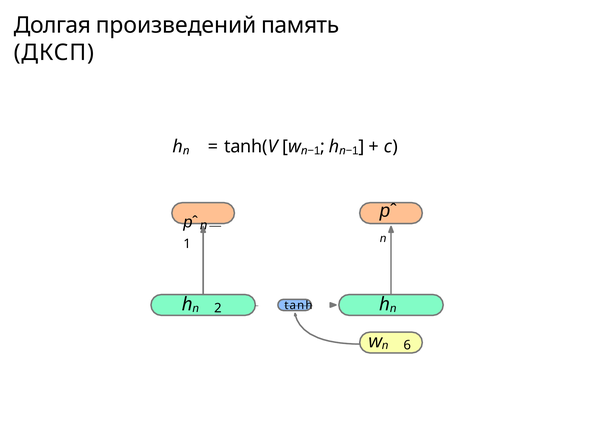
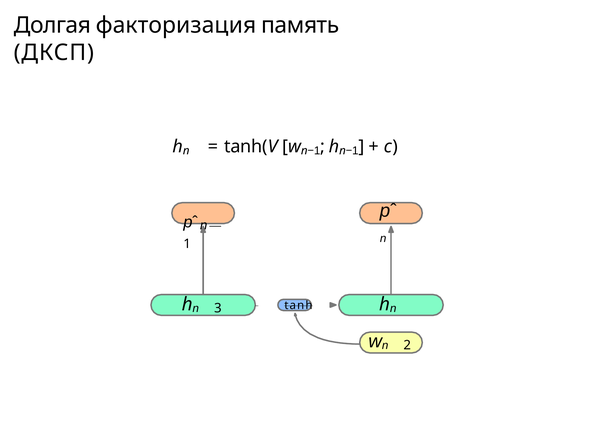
произведений: произведений -> факторизация (176, 25)
2: 2 -> 3 (218, 308)
6: 6 -> 2 (407, 345)
